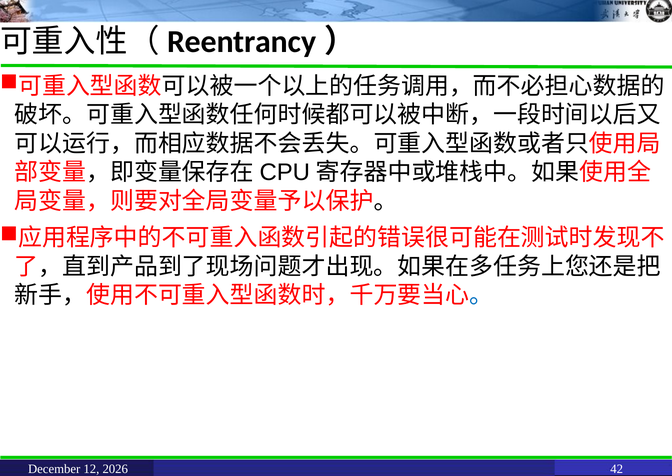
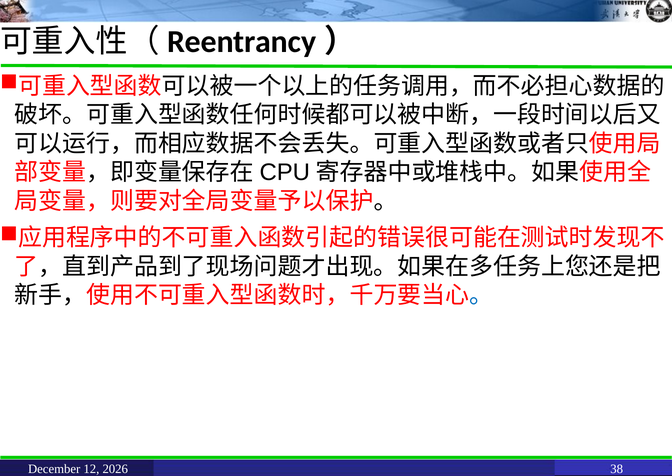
42: 42 -> 38 (617, 469)
